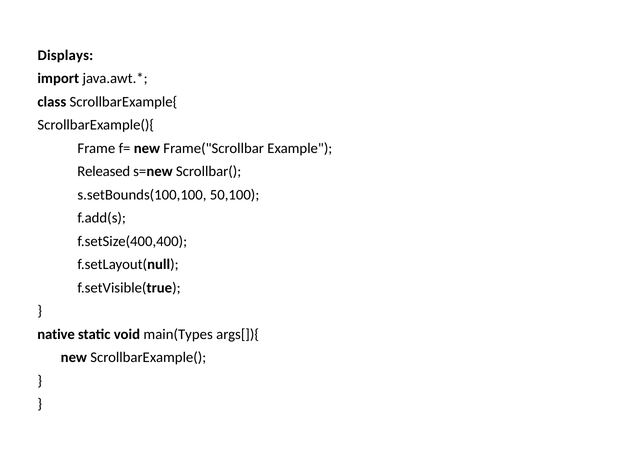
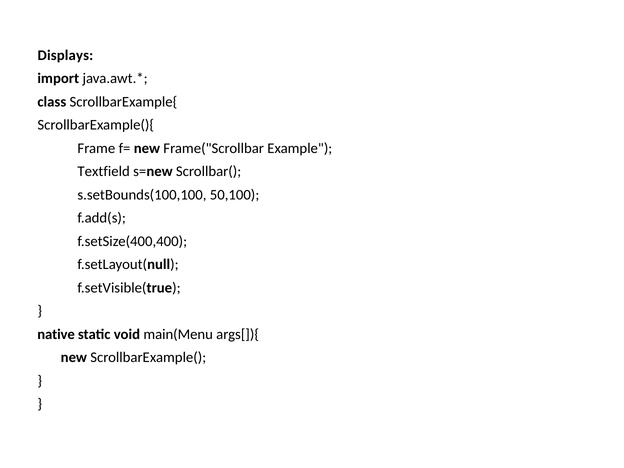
Released: Released -> Textfield (104, 172)
main(Types: main(Types -> main(Menu (178, 334)
